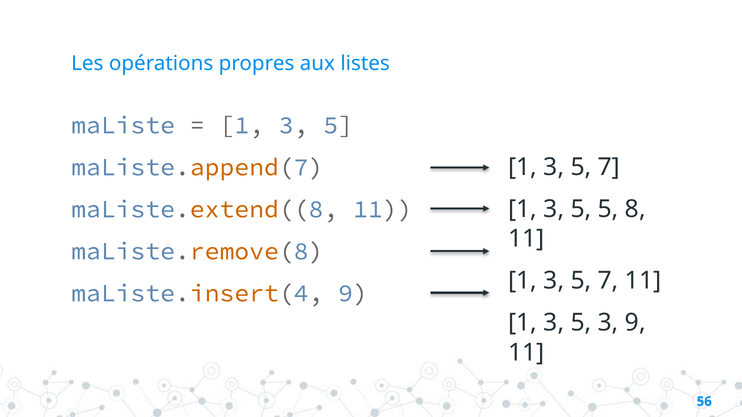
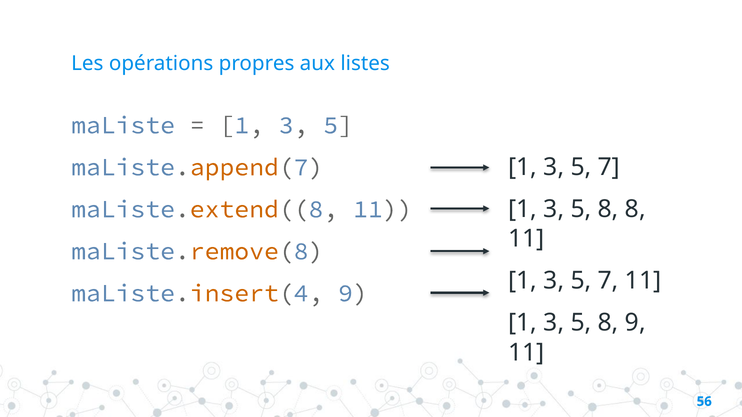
5: 5 -> 8 (608, 209)
3: 3 -> 8 (608, 323)
